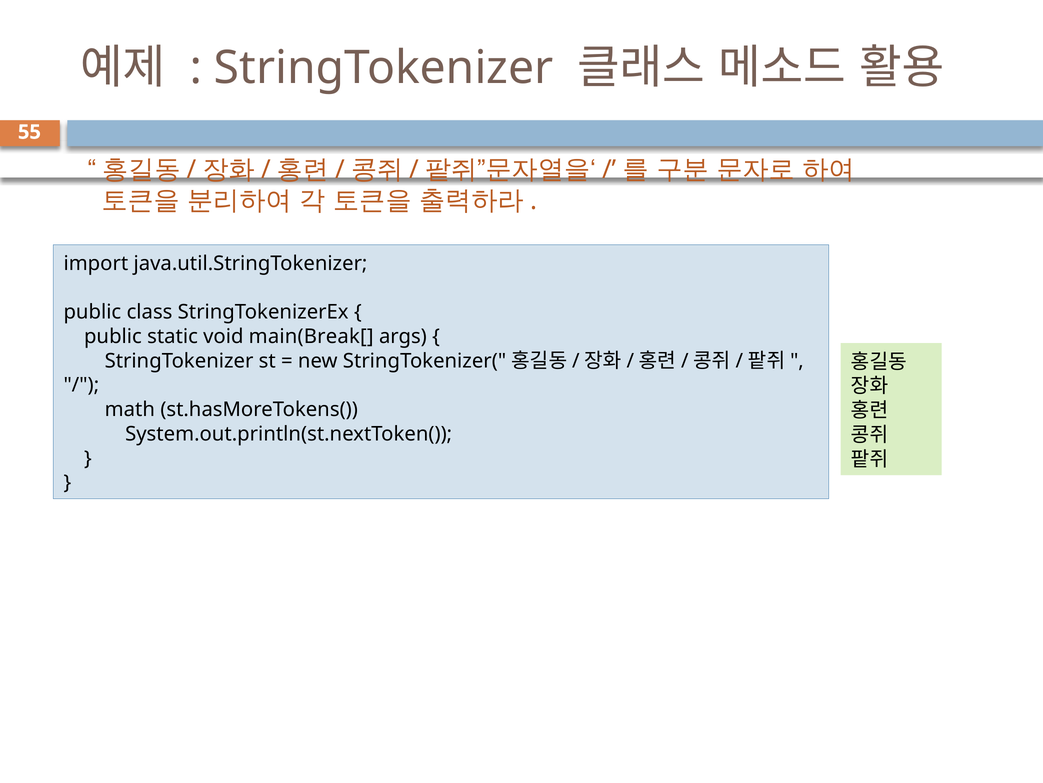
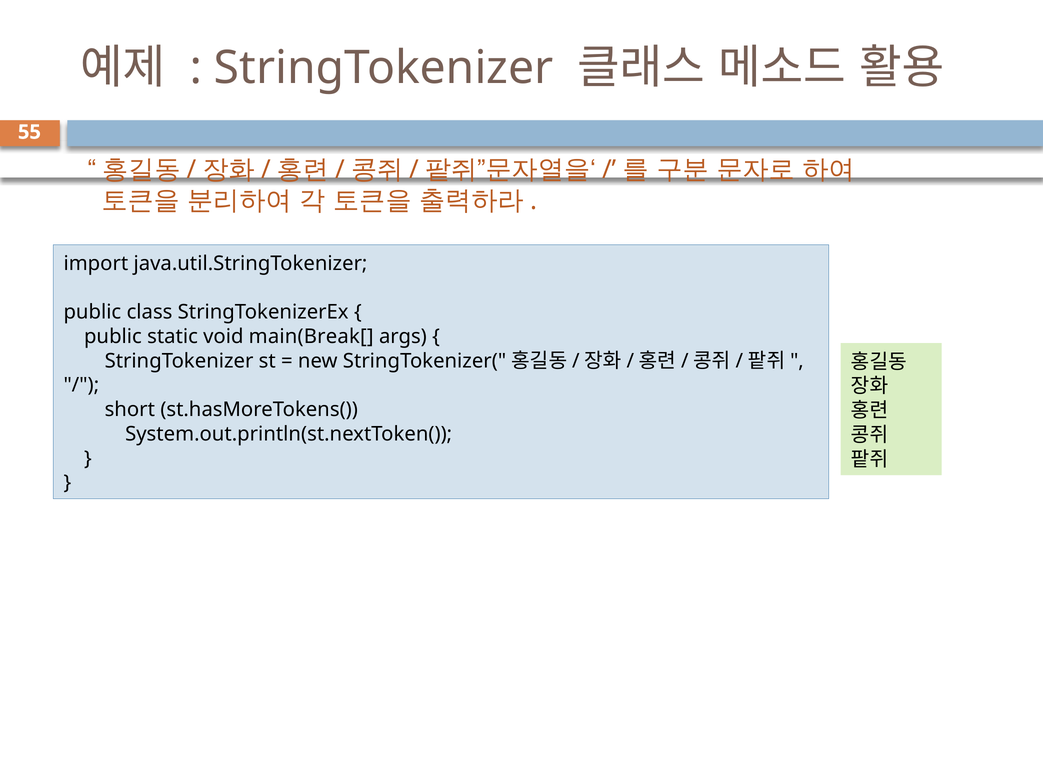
math: math -> short (130, 409)
